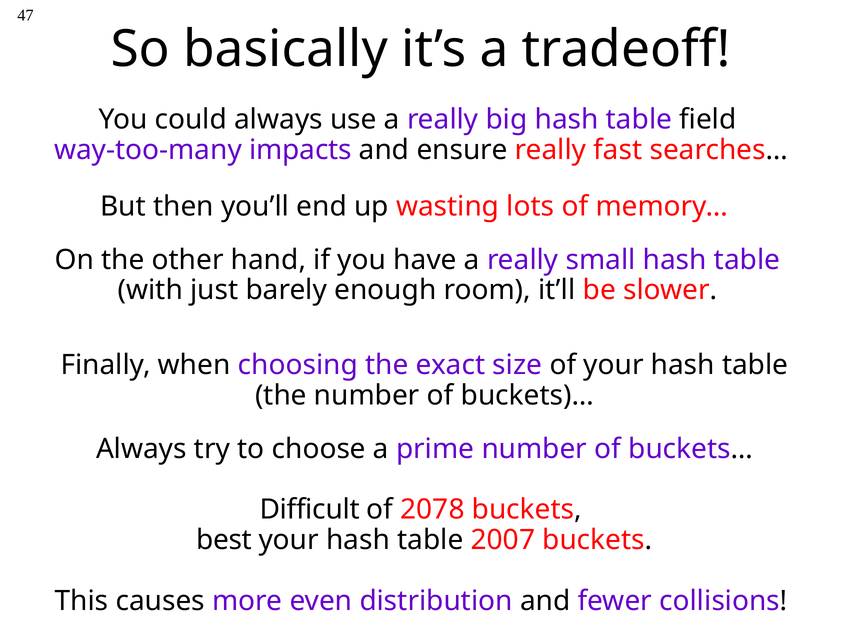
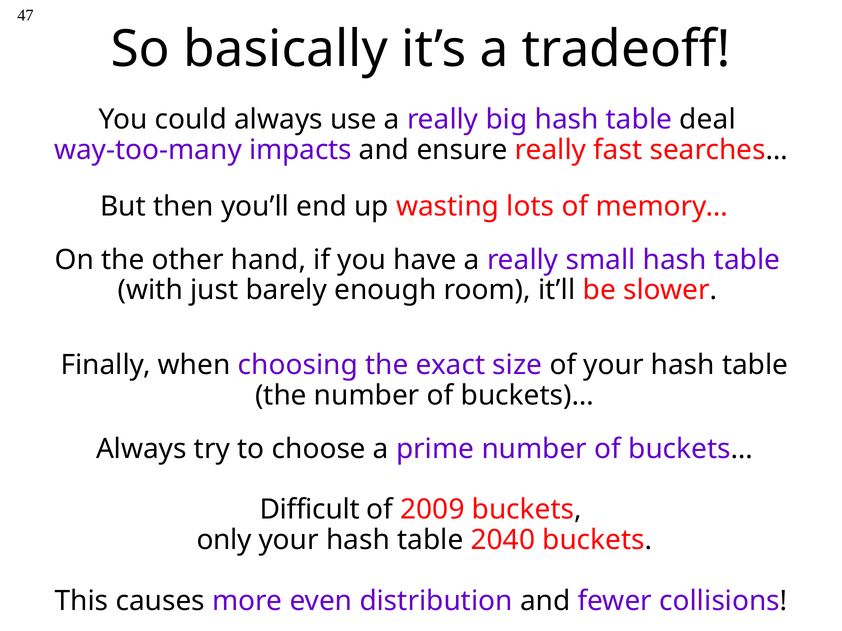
field: field -> deal (708, 120)
2078: 2078 -> 2009 (433, 510)
best: best -> only (224, 540)
2007: 2007 -> 2040 (503, 540)
